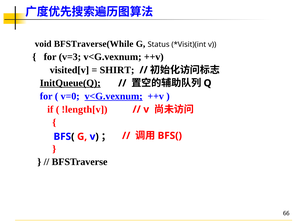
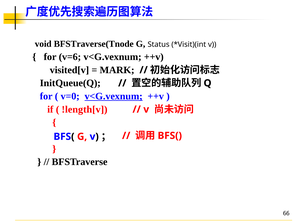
BFSTraverse(While: BFSTraverse(While -> BFSTraverse(Tnode (94, 44)
v=3: v=3 -> v=6 (70, 57)
SHIRT: SHIRT -> MARK (117, 70)
InitQueue(Q underline: present -> none (70, 83)
